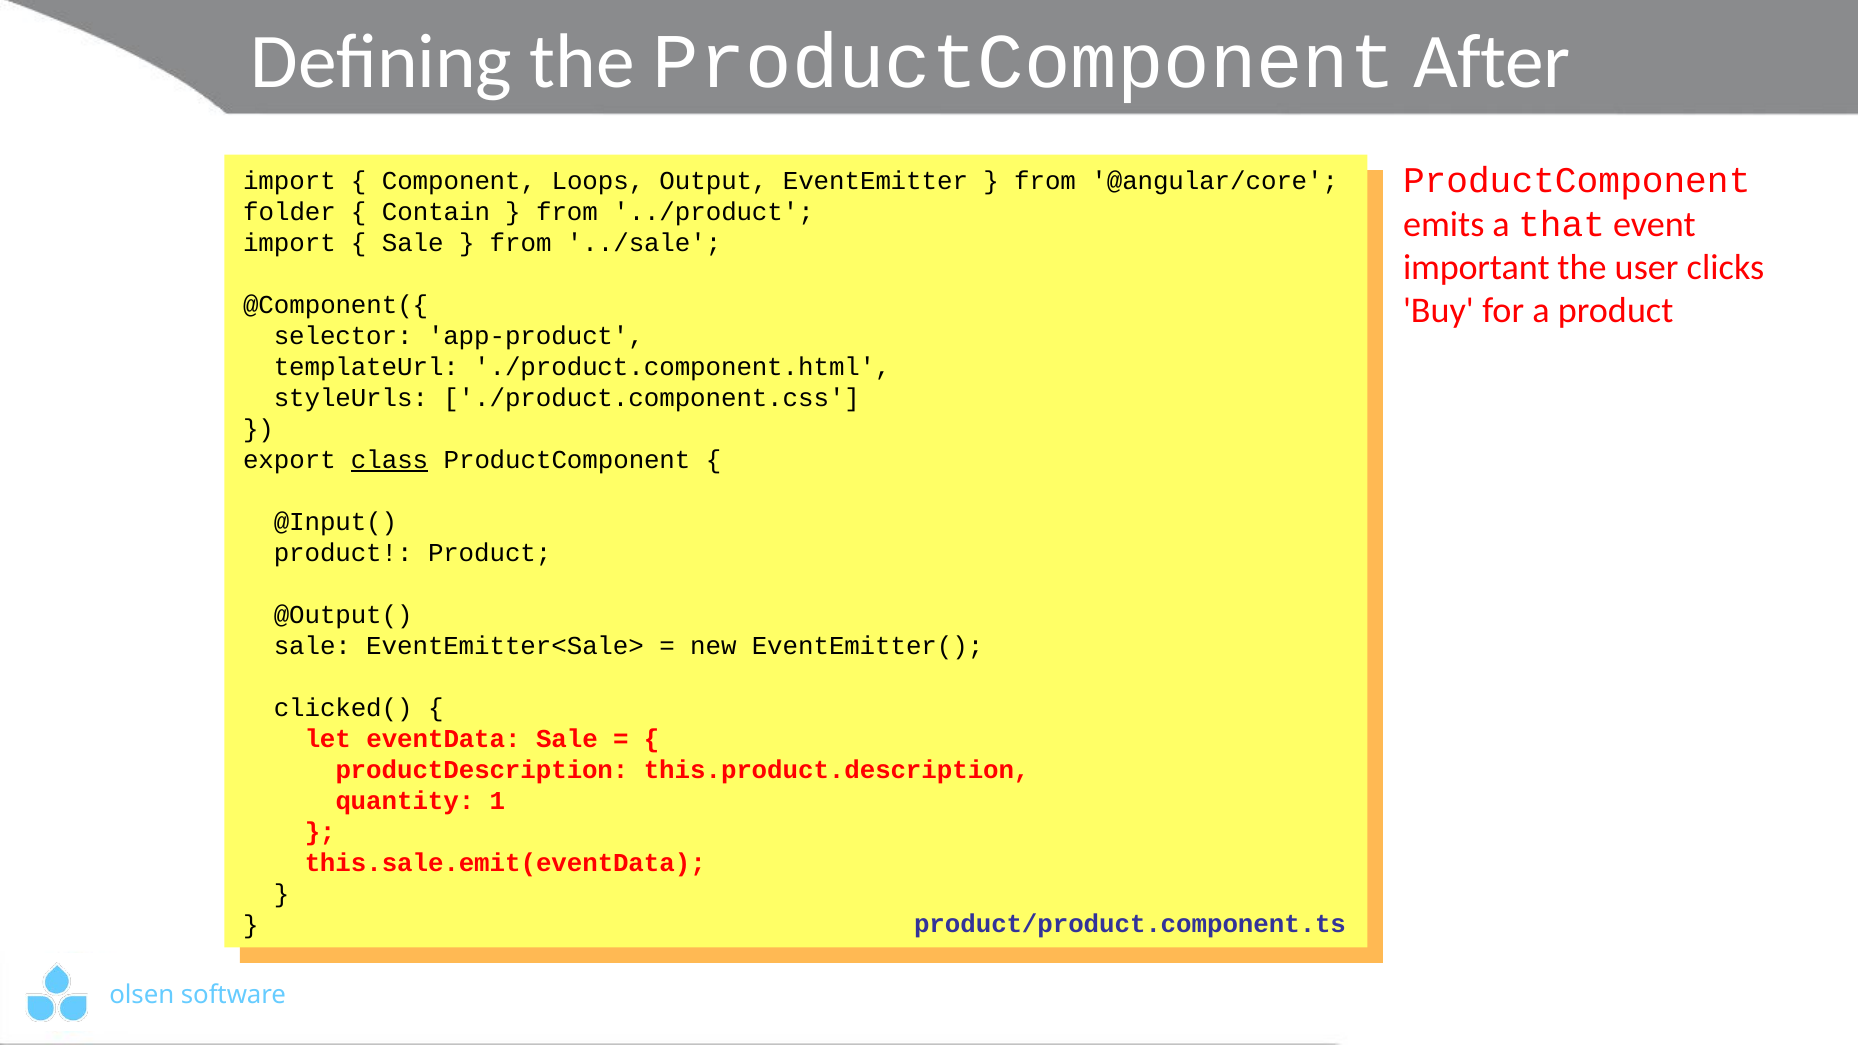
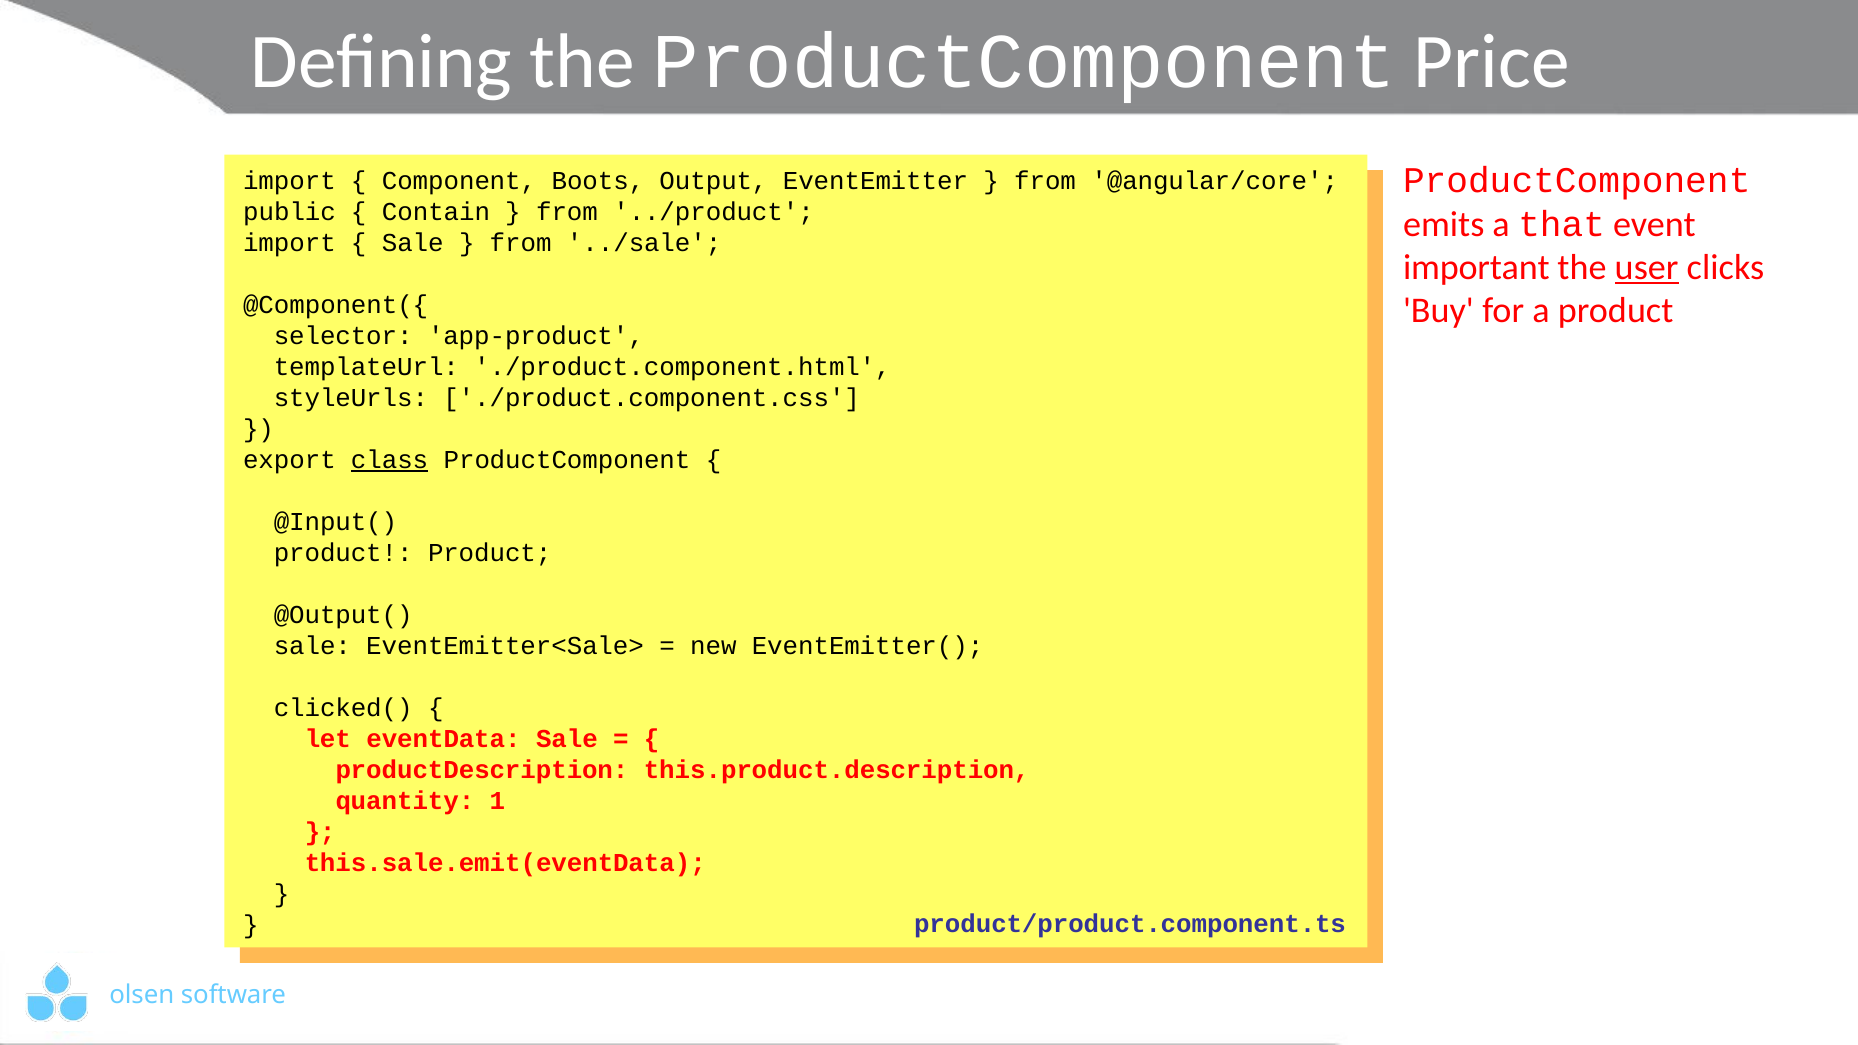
After: After -> Price (1491, 62)
Loops: Loops -> Boots (598, 181)
folder: folder -> public (290, 212)
user underline: none -> present (1647, 268)
